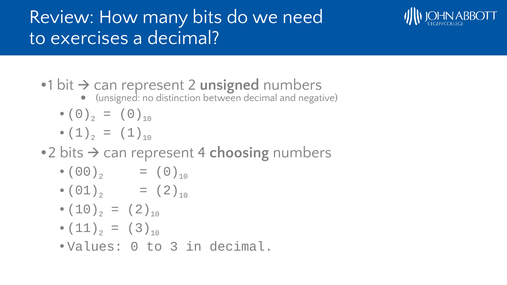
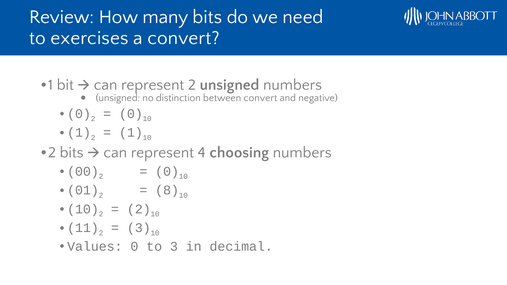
a decimal: decimal -> convert (183, 38)
between decimal: decimal -> convert (260, 98)
2: 2 -> 8 (167, 190)
